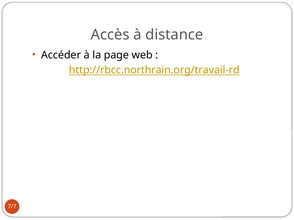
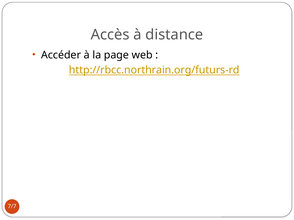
http://rbcc.northrain.org/travail-rd: http://rbcc.northrain.org/travail-rd -> http://rbcc.northrain.org/futurs-rd (154, 70)
